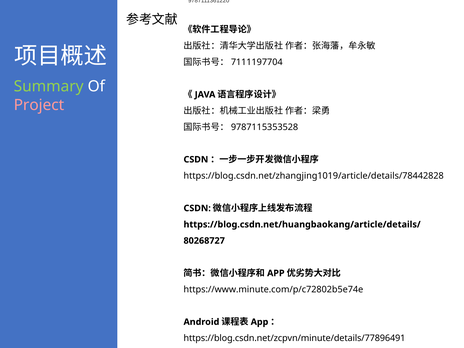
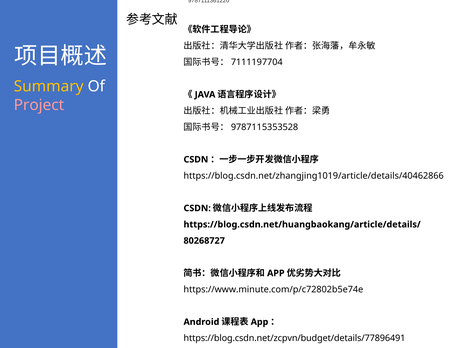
Summary colour: light green -> yellow (49, 86)
https://blog.csdn.net/zhangjing1019/article/details/78442828: https://blog.csdn.net/zhangjing1019/article/details/78442828 -> https://blog.csdn.net/zhangjing1019/article/details/40462866 (314, 176)
https://blog.csdn.net/zcpvn/minute/details/77896491: https://blog.csdn.net/zcpvn/minute/details/77896491 -> https://blog.csdn.net/zcpvn/budget/details/77896491 (294, 338)
